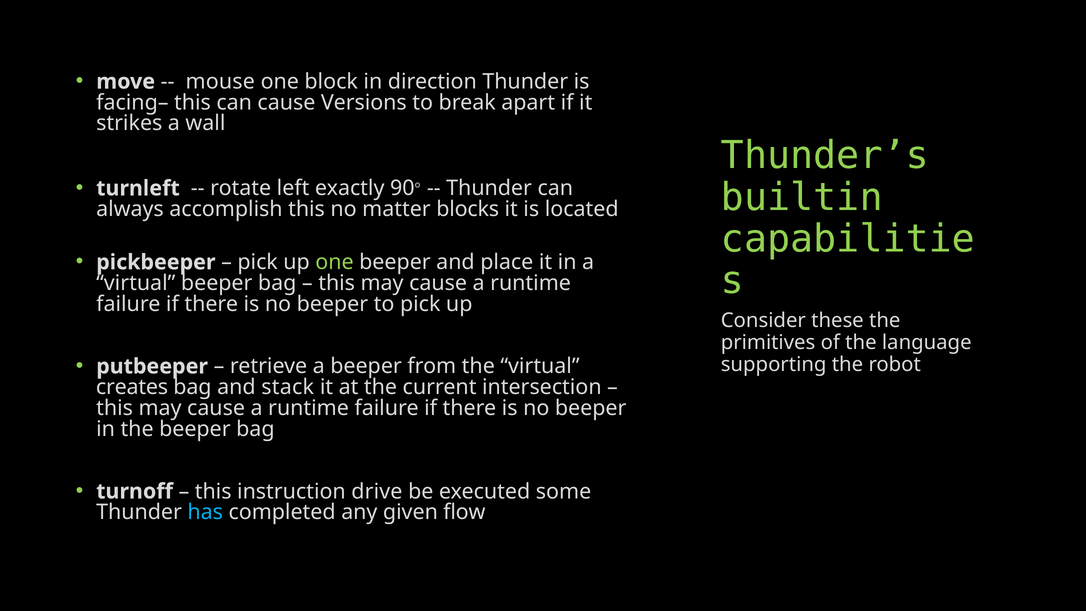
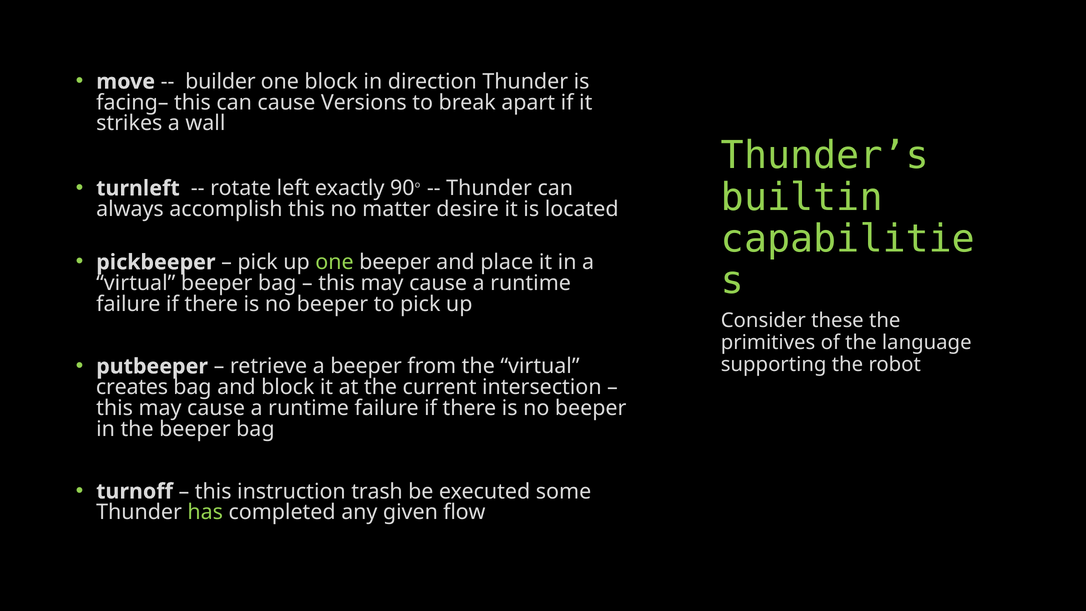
mouse: mouse -> builder (220, 82)
blocks: blocks -> desire (468, 209)
and stack: stack -> block (288, 387)
drive: drive -> trash (377, 491)
has colour: light blue -> light green (205, 512)
